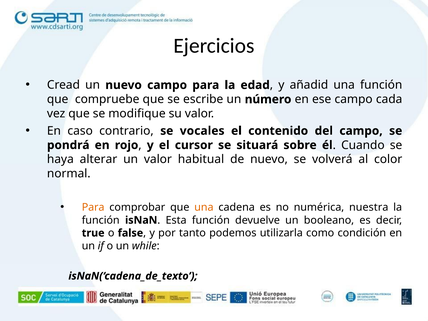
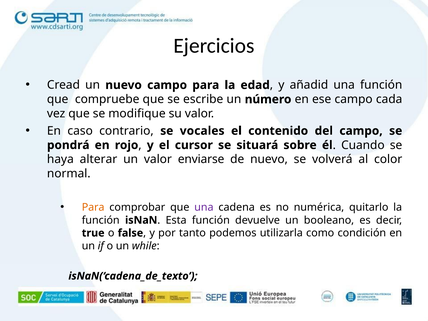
habitual: habitual -> enviarse (201, 159)
una colour: orange -> purple (204, 207)
nuestra: nuestra -> quitarlo (369, 207)
